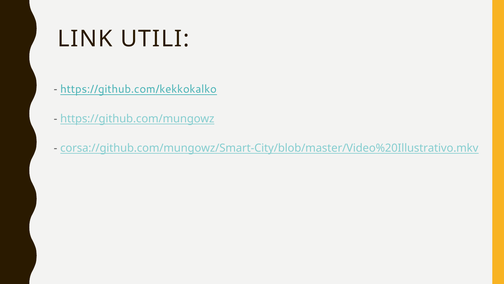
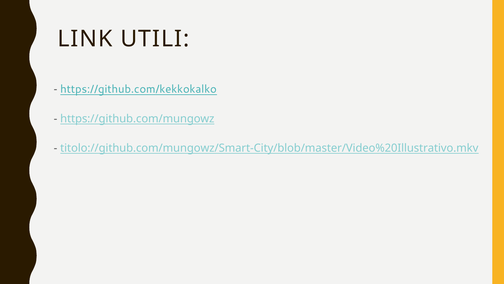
corsa://github.com/mungowz/Smart-City/blob/master/Video%20Illustrativo.mkv: corsa://github.com/mungowz/Smart-City/blob/master/Video%20Illustrativo.mkv -> titolo://github.com/mungowz/Smart-City/blob/master/Video%20Illustrativo.mkv (269, 148)
